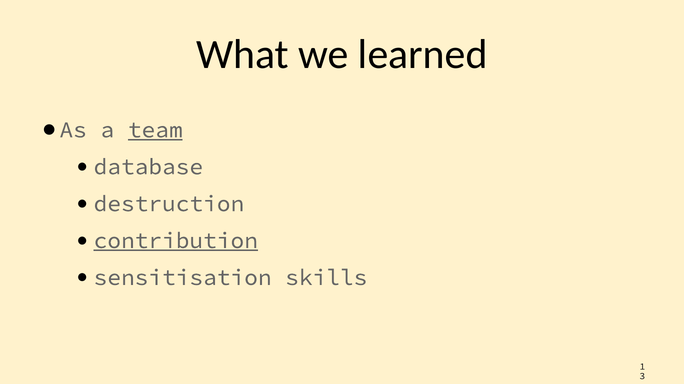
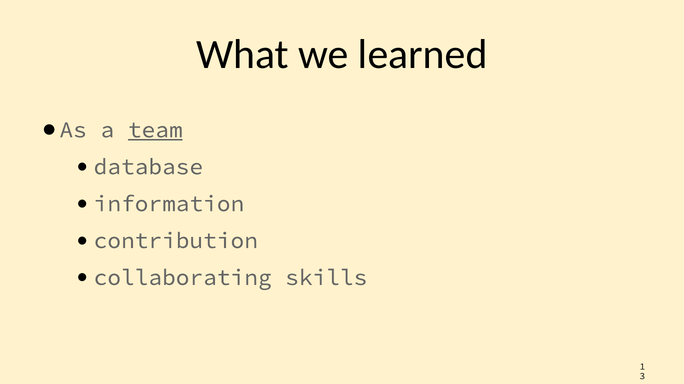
destruction: destruction -> information (169, 204)
contribution underline: present -> none (176, 241)
sensitisation: sensitisation -> collaborating (183, 278)
